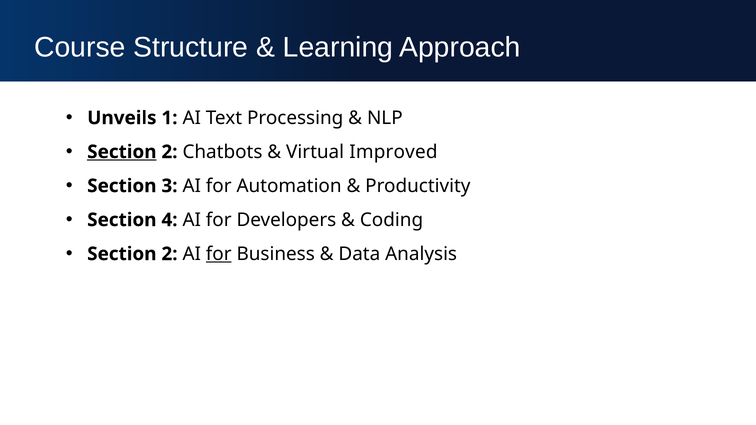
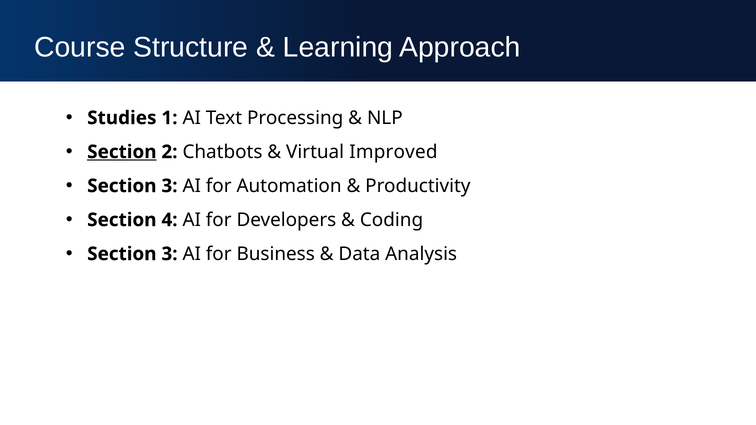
Unveils: Unveils -> Studies (122, 118)
2: 2 -> 3 (169, 254)
for underline: present -> none (219, 254)
